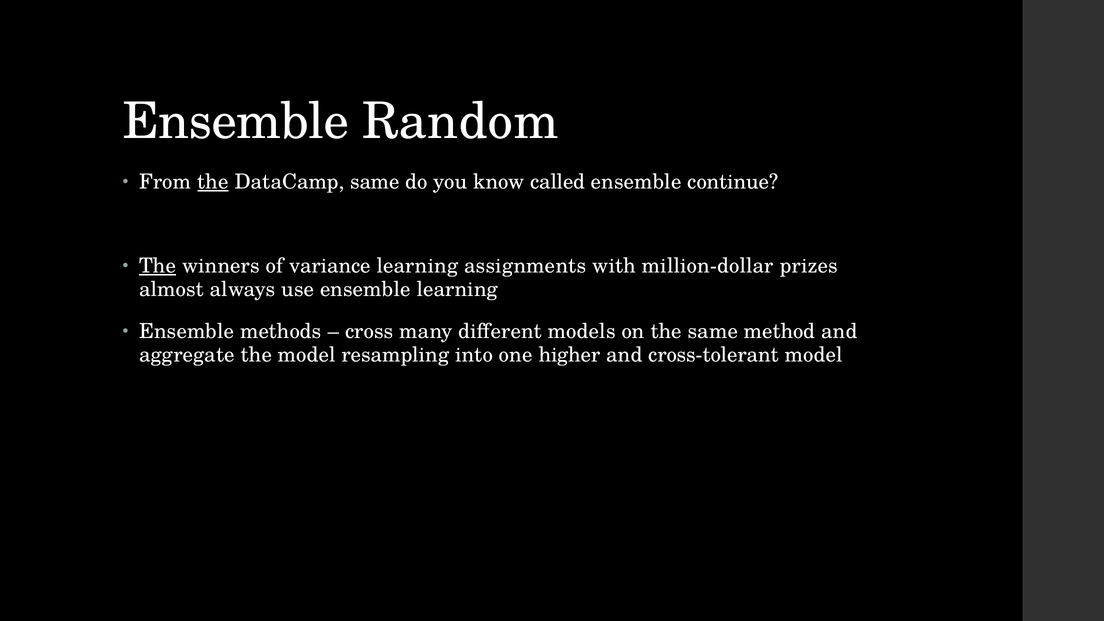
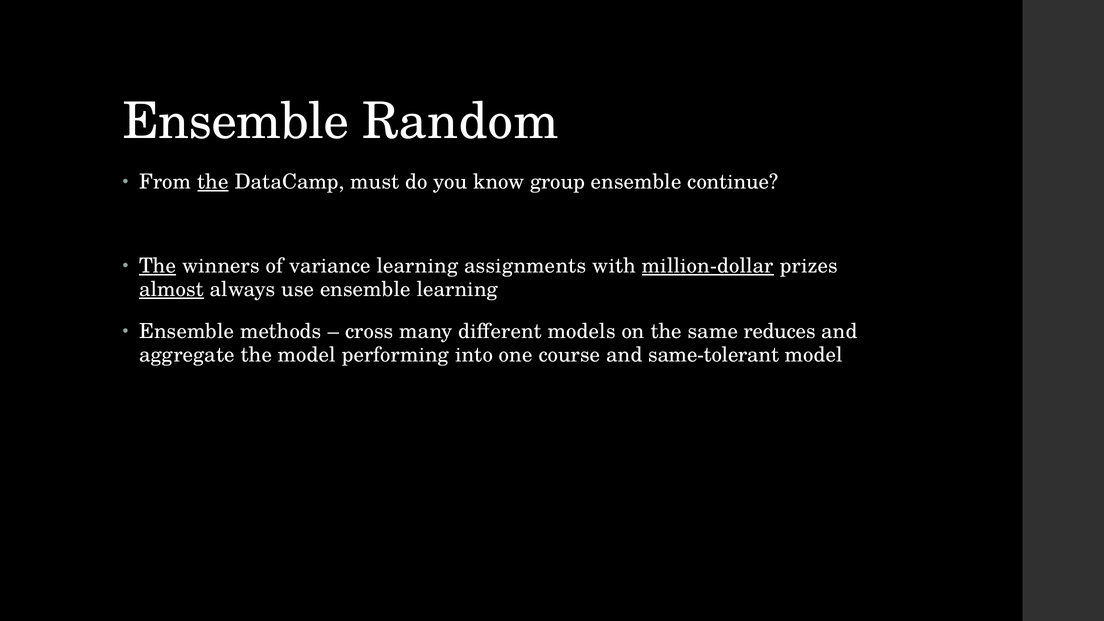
DataCamp same: same -> must (375, 182)
called: called -> group (558, 182)
million-dollar underline: none -> present (708, 266)
almost underline: none -> present (171, 289)
method: method -> reduces (780, 331)
resampling: resampling -> performing (395, 355)
higher: higher -> course (569, 355)
cross-tolerant: cross-tolerant -> same-tolerant (714, 355)
